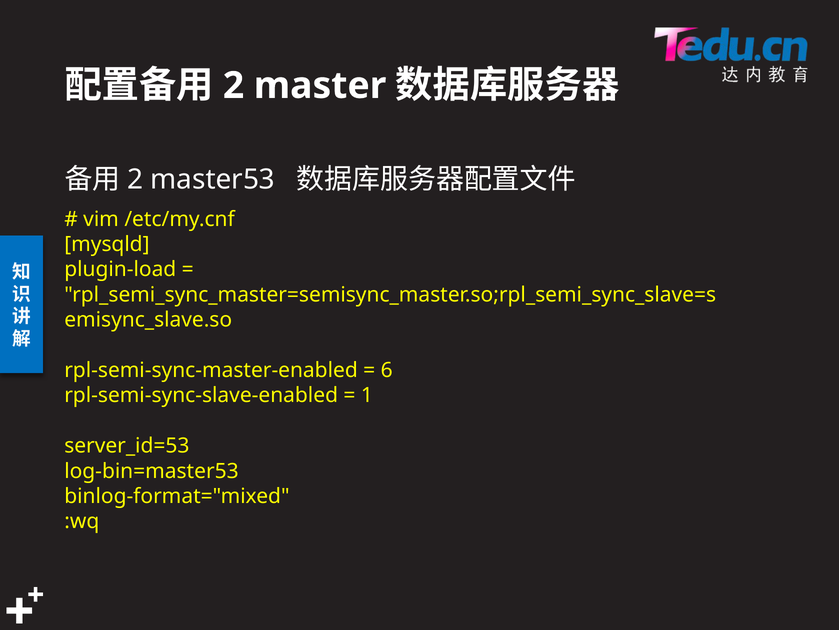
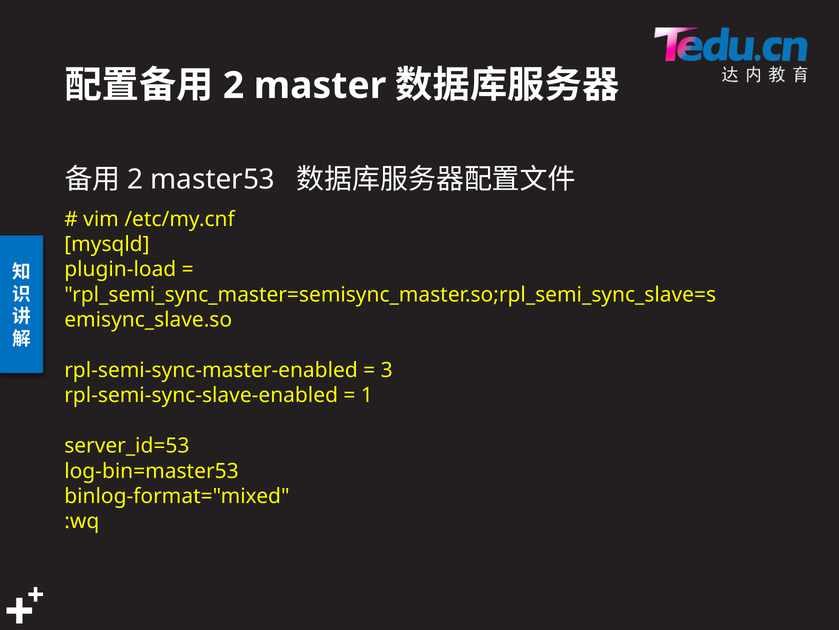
6: 6 -> 3 (387, 370)
